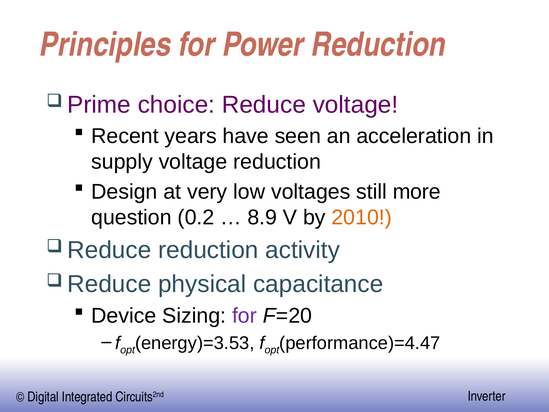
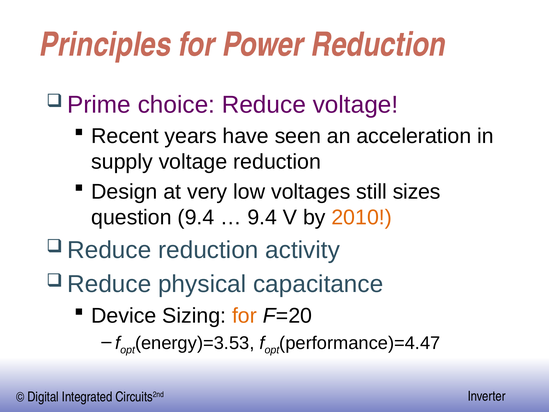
more: more -> sizes (417, 192)
question 0.2: 0.2 -> 9.4 (196, 217)
8.9: 8.9 -> 9.4 (262, 217)
for colour: purple -> orange (244, 316)
